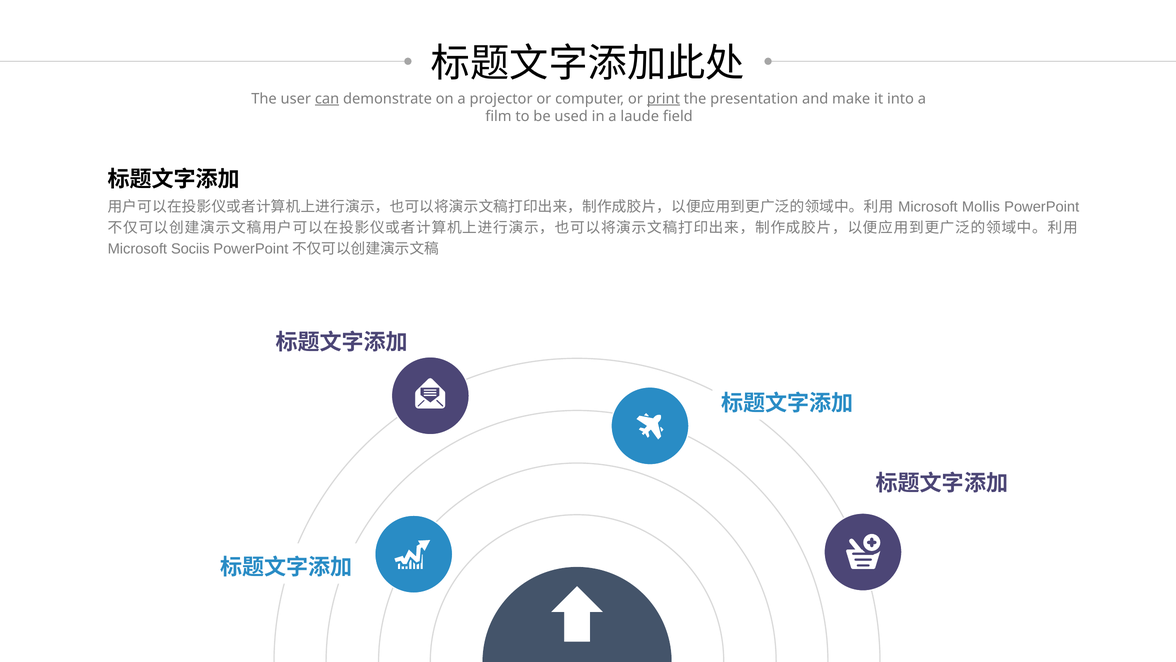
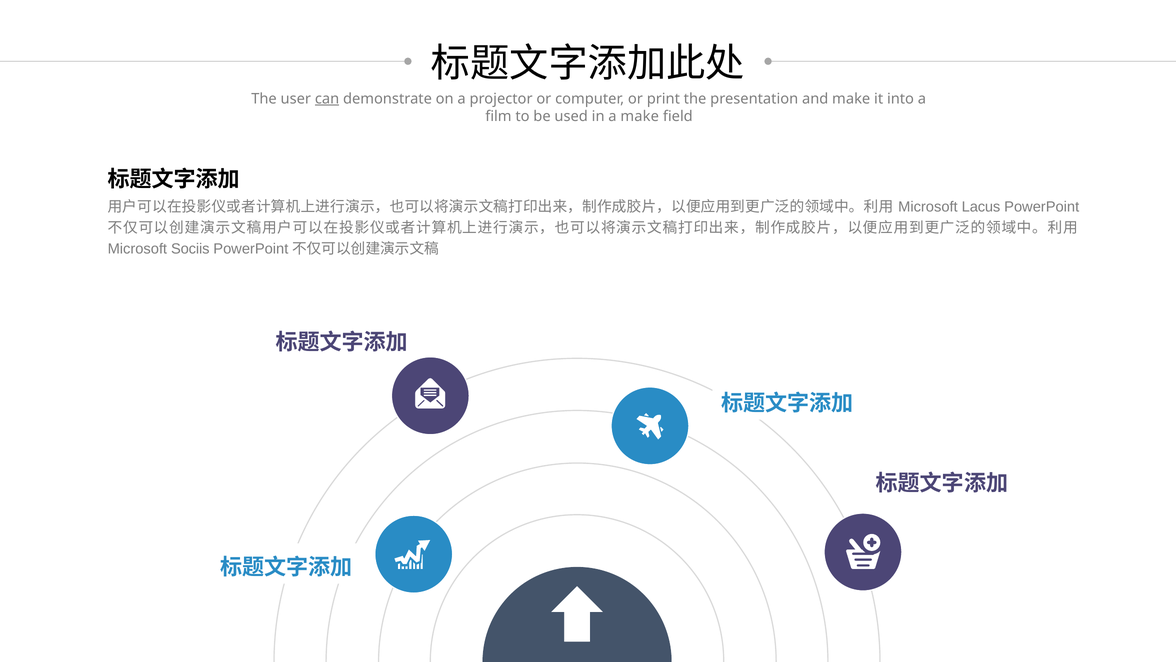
print underline: present -> none (663, 99)
a laude: laude -> make (640, 116)
Mollis: Mollis -> Lacus (981, 207)
